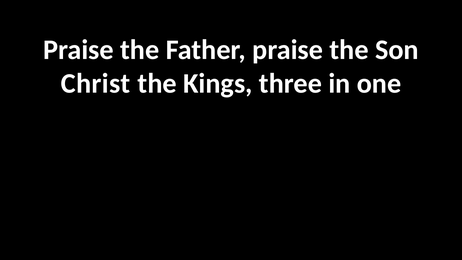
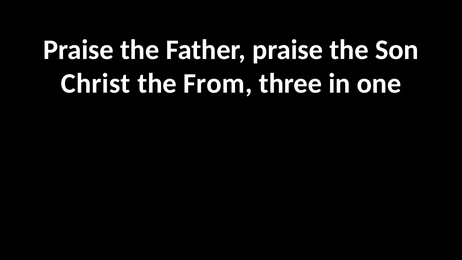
Kings: Kings -> From (218, 84)
